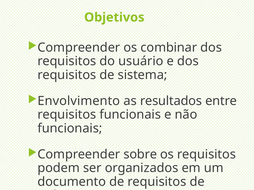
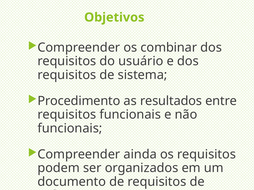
Envolvimento: Envolvimento -> Procedimento (79, 101)
sobre: sobre -> ainda (140, 155)
